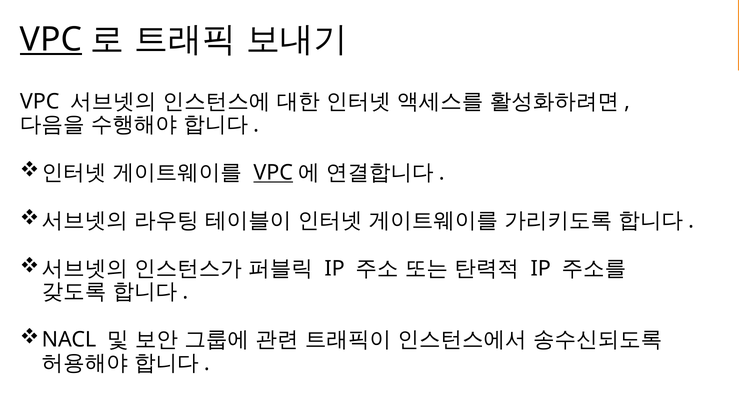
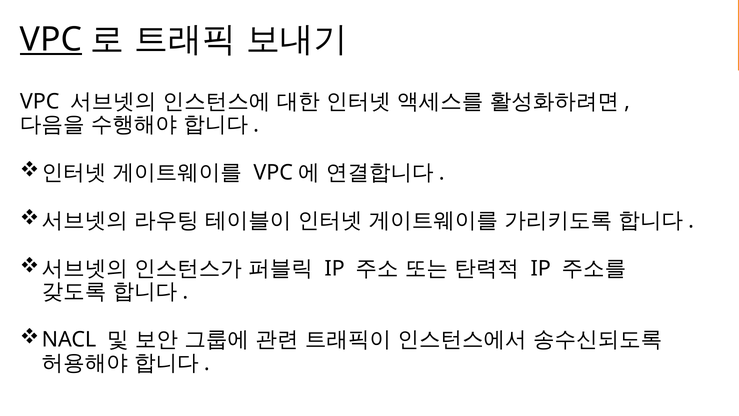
VPC underline: present -> none (273, 173)
